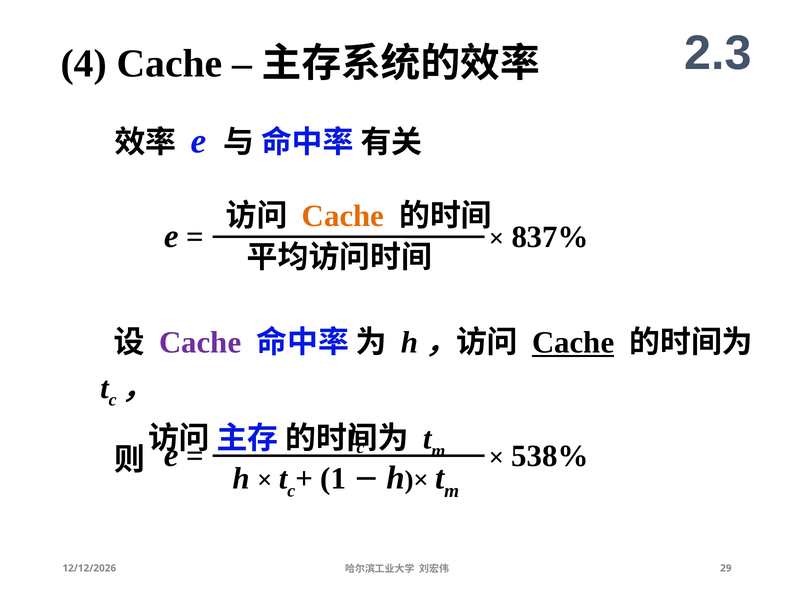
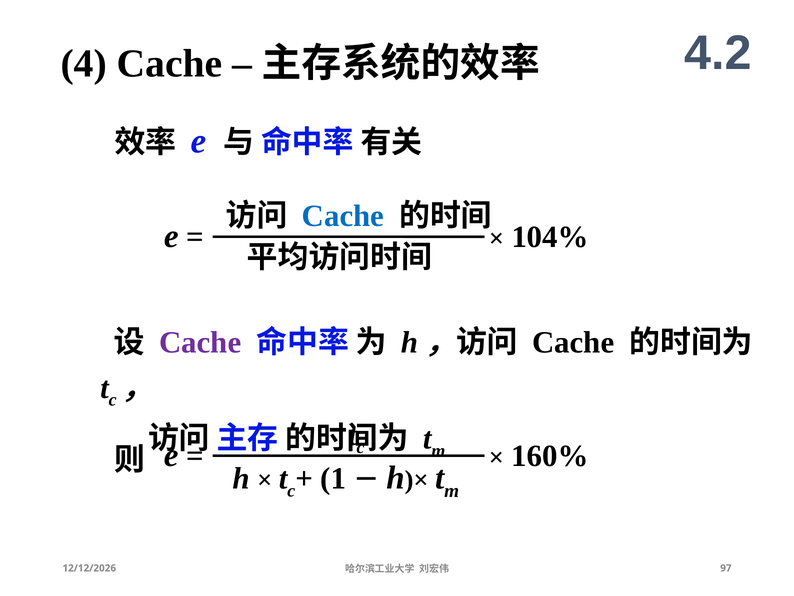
2.3: 2.3 -> 4.2 (718, 53)
Cache colour: orange -> blue (343, 216)
837%: 837% -> 104% (550, 237)
Cache underline: present -> none (573, 342)
538%: 538% -> 160% (550, 456)
29: 29 -> 97 (726, 568)
